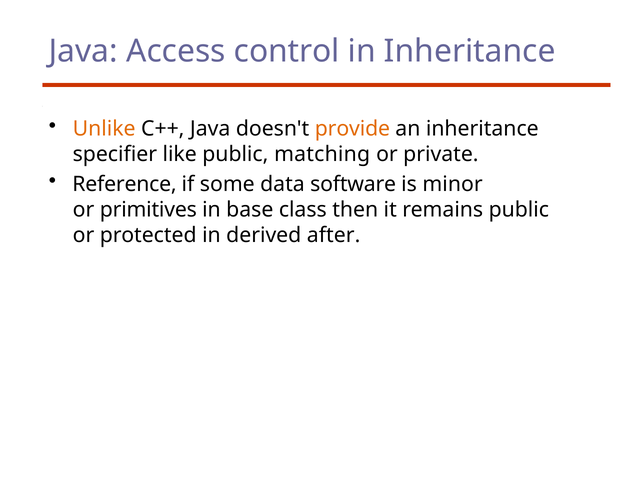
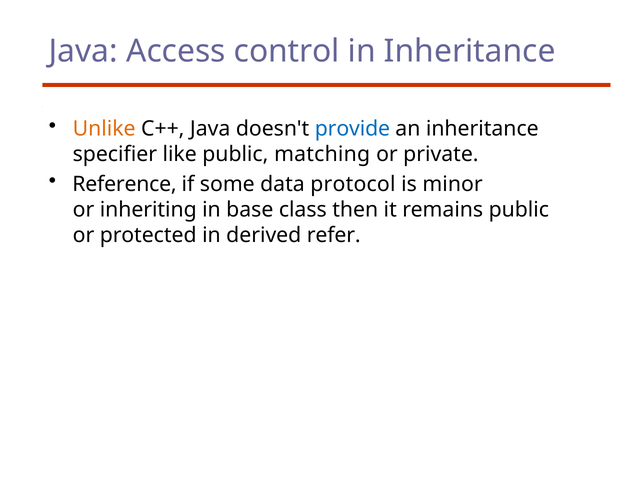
provide colour: orange -> blue (352, 129)
software: software -> protocol (353, 184)
primitives: primitives -> inheriting (148, 210)
after: after -> refer (334, 235)
